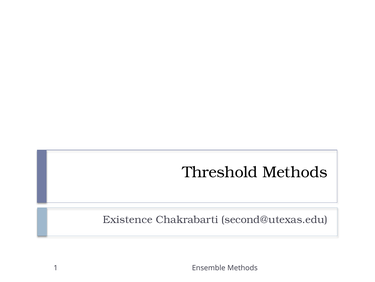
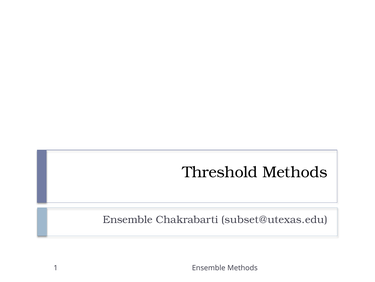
Existence: Existence -> Ensemble (128, 219)
second@utexas.edu: second@utexas.edu -> subset@utexas.edu (274, 219)
